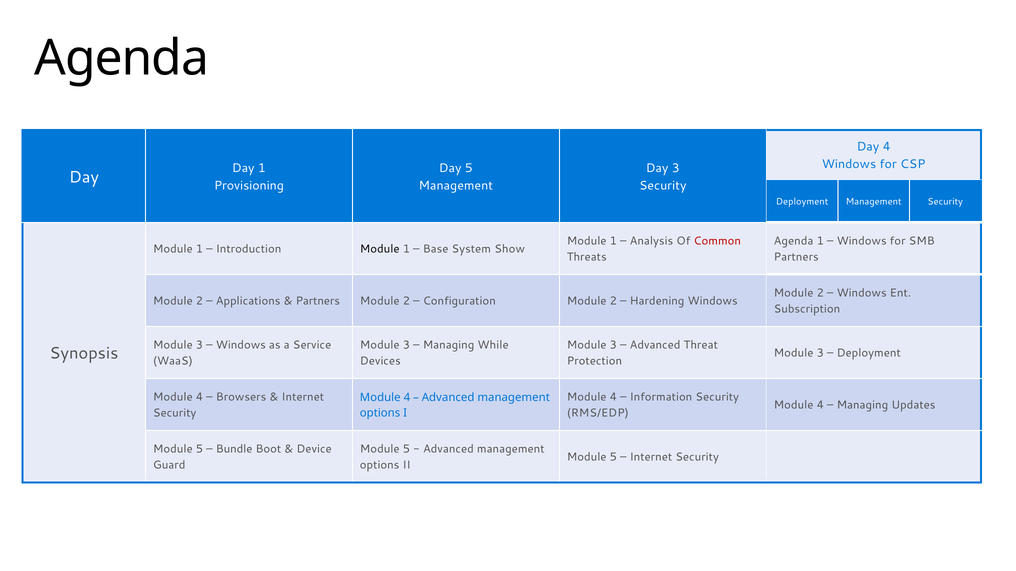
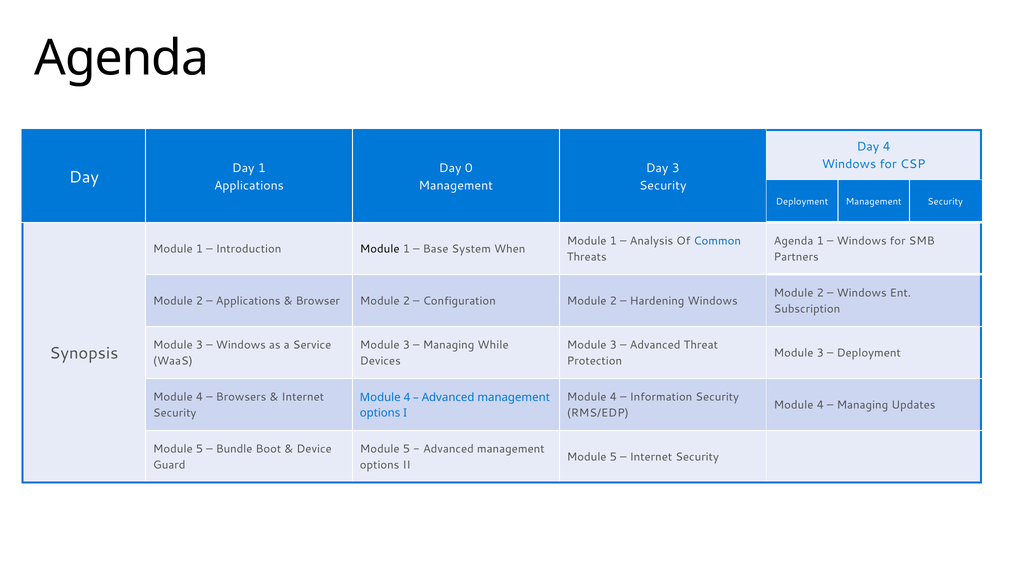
Day 5: 5 -> 0 (469, 168)
Provisioning: Provisioning -> Applications (249, 186)
Common colour: red -> blue (717, 241)
Show: Show -> When (510, 249)
Partners: Partners -> Browser (318, 301)
